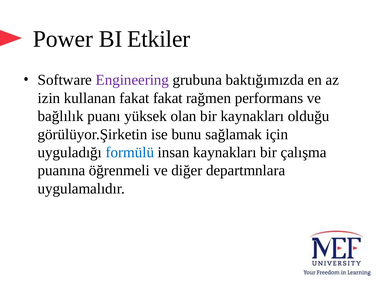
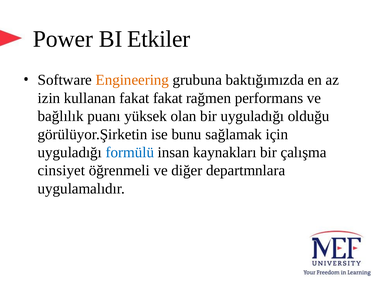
Engineering colour: purple -> orange (132, 80)
bir kaynakları: kaynakları -> uyguladığı (252, 116)
puanına: puanına -> cinsiyet (61, 170)
